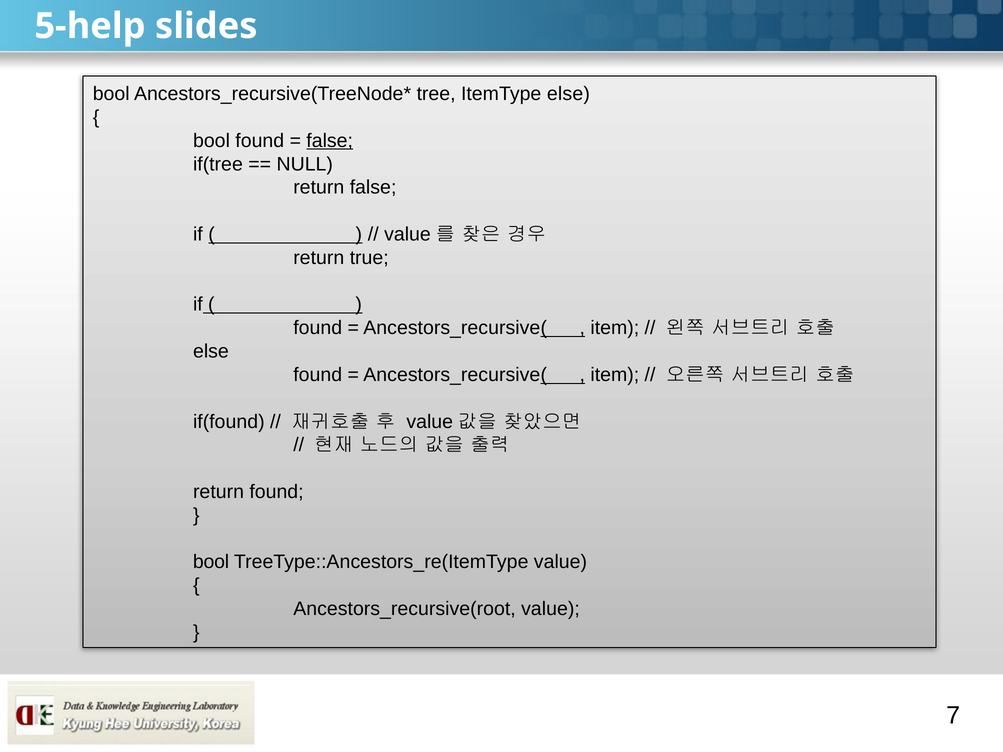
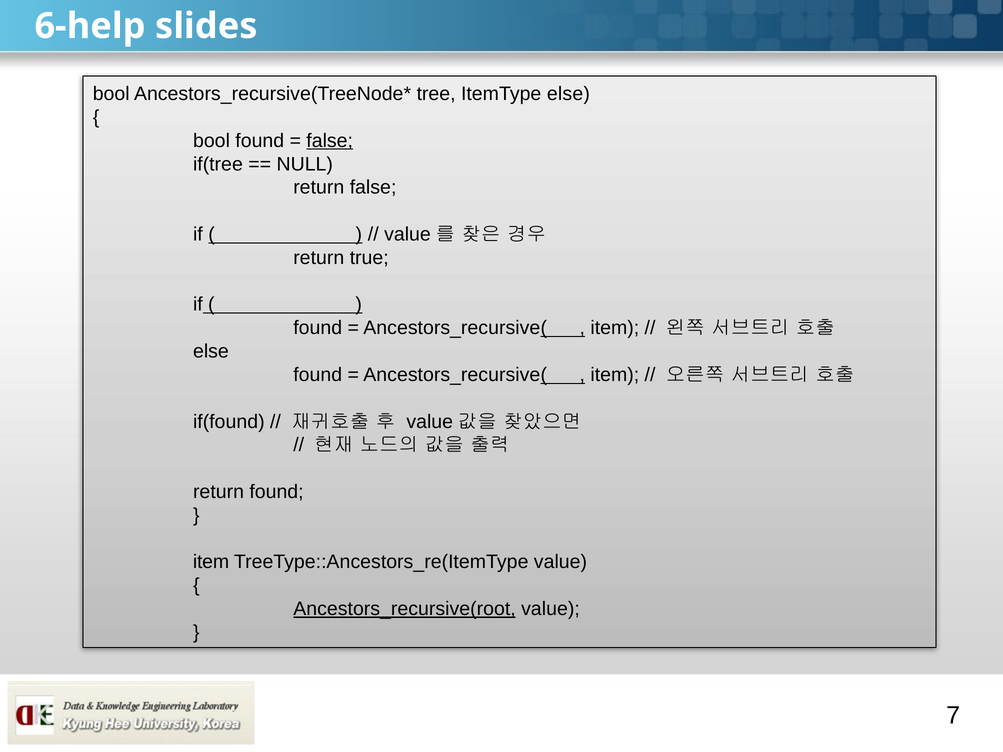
5-help: 5-help -> 6-help (90, 26)
bool: bool -> item (211, 562)
Ancestors_recursive(root underline: none -> present (405, 609)
